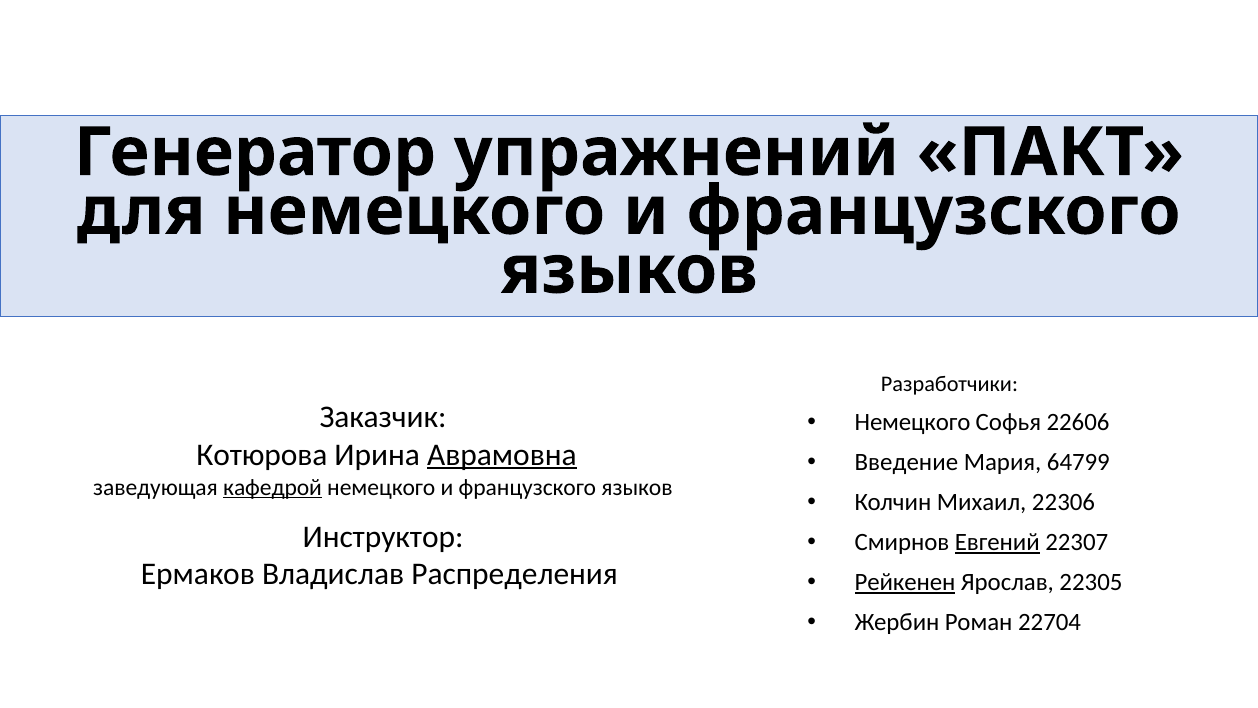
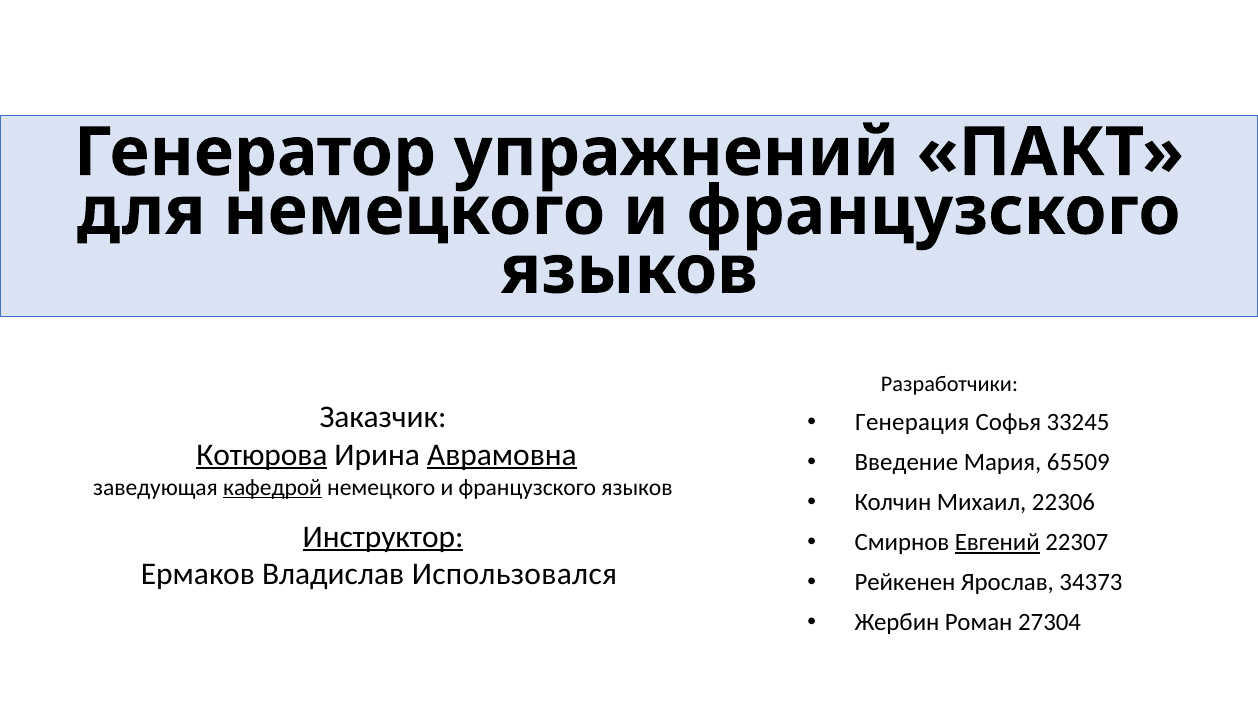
Немецкого: Немецкого -> Генерация (912, 422)
22606: 22606 -> 33245 (1078, 422)
Котюрова underline: none -> present (262, 455)
64799: 64799 -> 65509 (1078, 462)
Инструктор underline: none -> present (383, 536)
Распределения: Распределения -> Использовался (514, 574)
Рейкенен underline: present -> none (905, 582)
22305: 22305 -> 34373 (1091, 582)
22704: 22704 -> 27304 (1050, 622)
